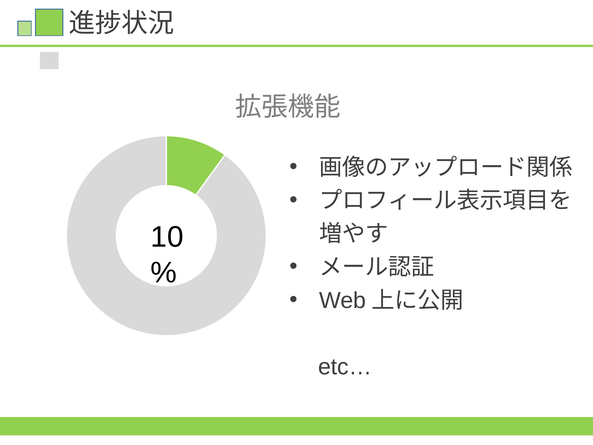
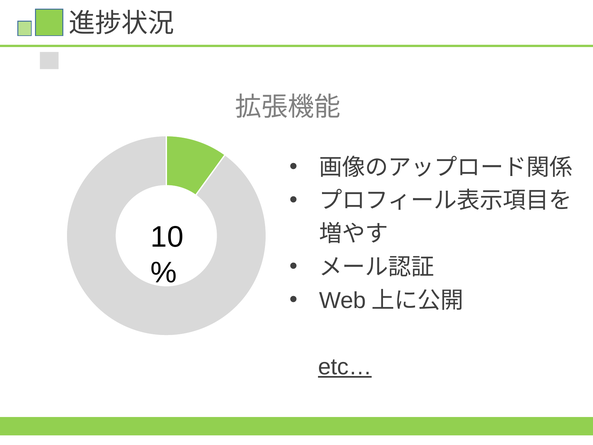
etc… underline: none -> present (345, 367)
